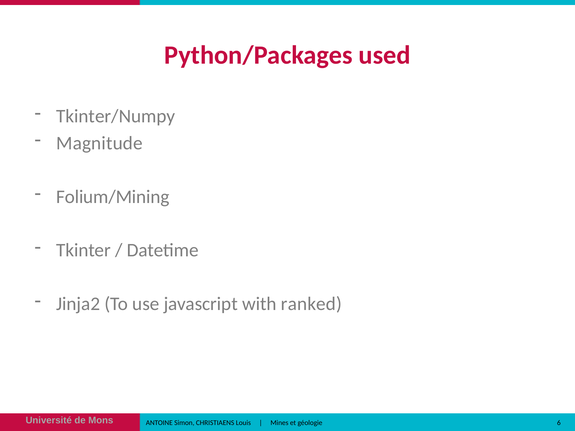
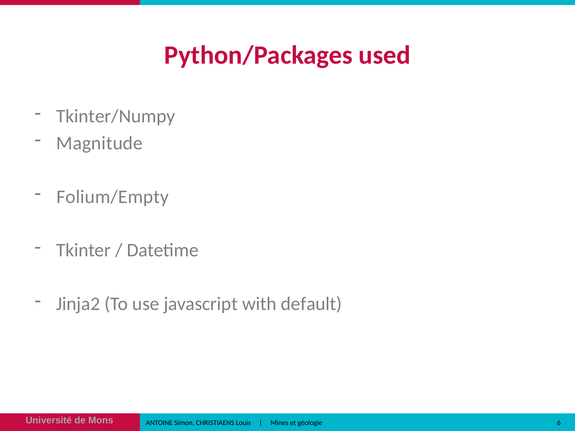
Folium/Mining: Folium/Mining -> Folium/Empty (113, 197)
ranked: ranked -> default (312, 304)
